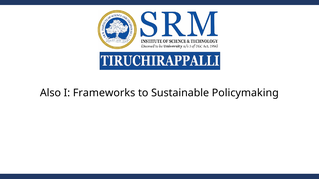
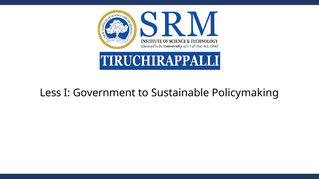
Also: Also -> Less (50, 93)
Frameworks: Frameworks -> Government (104, 93)
